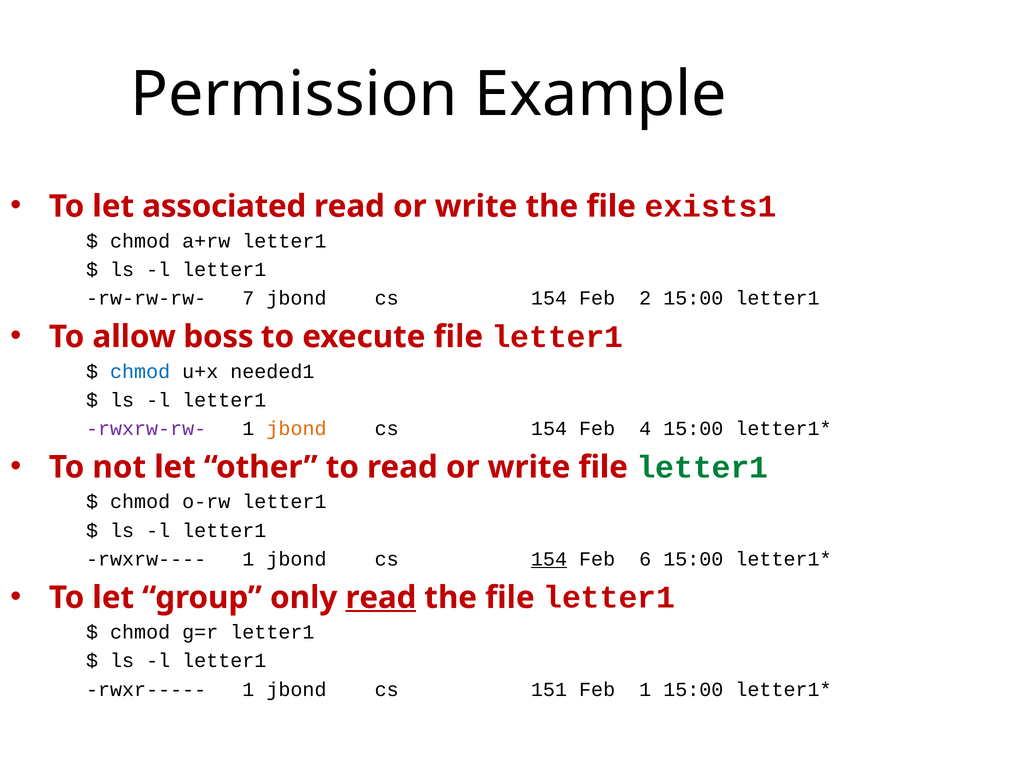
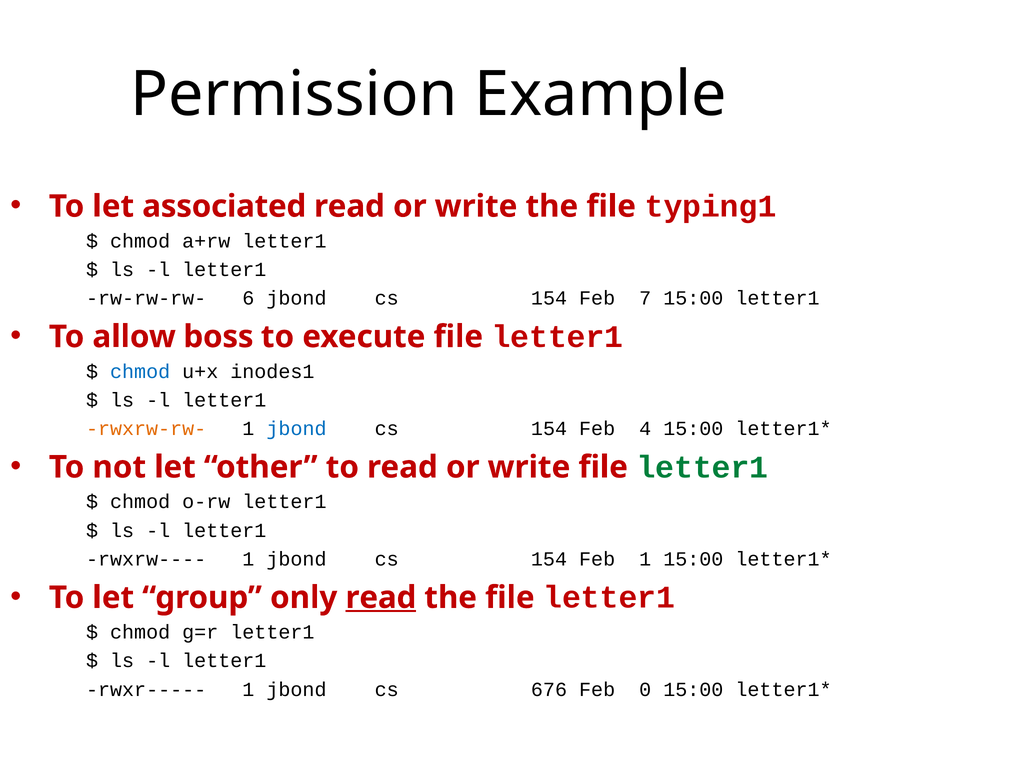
exists1: exists1 -> typing1 (711, 206)
7: 7 -> 6 (248, 298)
2: 2 -> 7 (645, 298)
needed1: needed1 -> inodes1 (272, 371)
rwxrw-rw- colour: purple -> orange (146, 428)
jbond colour: orange -> blue (297, 428)
154 underline: present -> none (549, 559)
Feb 6: 6 -> 1 (645, 559)
151: 151 -> 676 (549, 689)
Feb 1: 1 -> 0 (645, 689)
